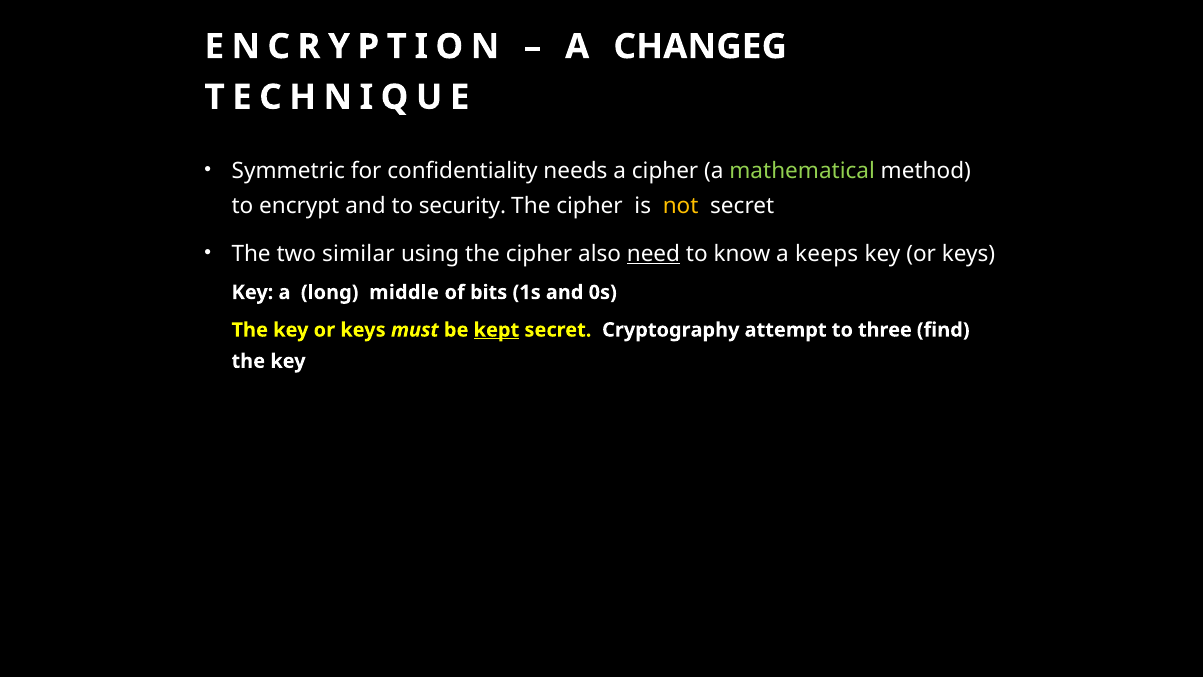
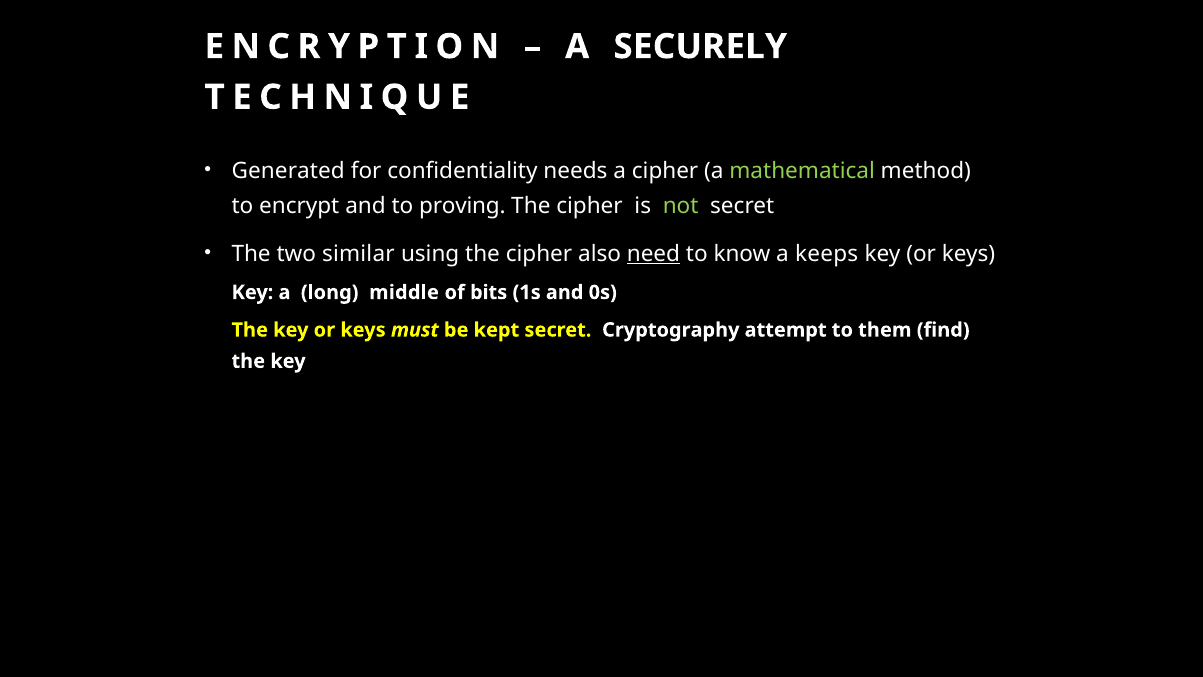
CHANGEG: CHANGEG -> SECURELY (700, 47)
Symmetric: Symmetric -> Generated (288, 171)
security: security -> proving (462, 206)
not colour: yellow -> light green (681, 206)
kept underline: present -> none (496, 330)
three: three -> them (885, 330)
